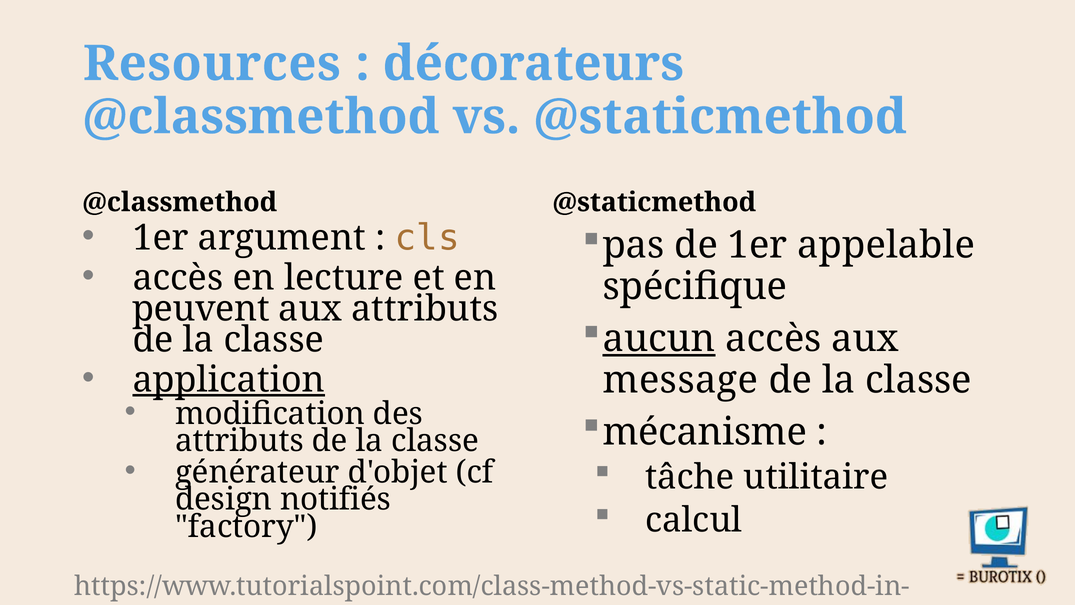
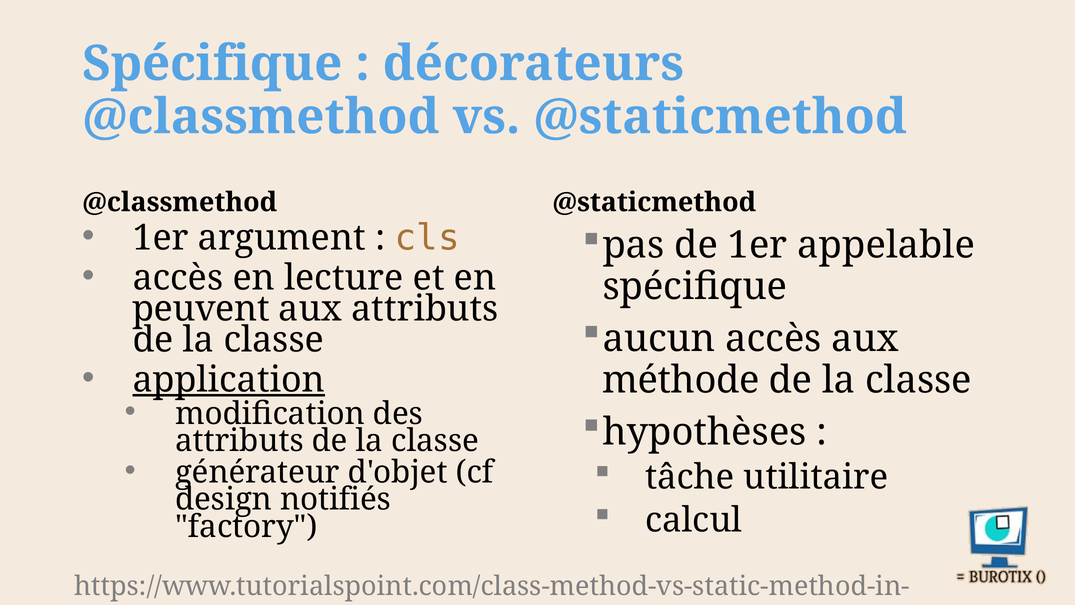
Resources: Resources -> Spécifique (212, 64)
aucun underline: present -> none (659, 339)
message: message -> méthode (681, 380)
mécanisme: mécanisme -> hypothèses (705, 432)
